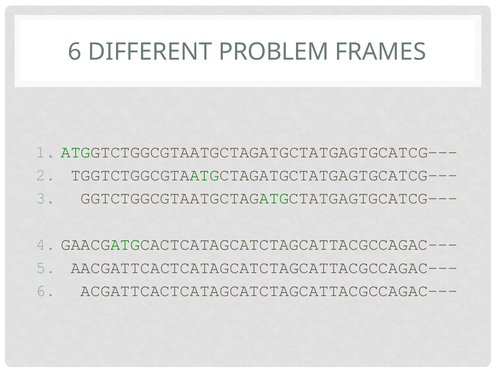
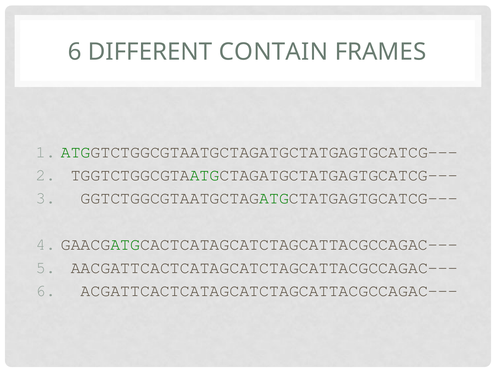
PROBLEM: PROBLEM -> CONTAIN (273, 52)
